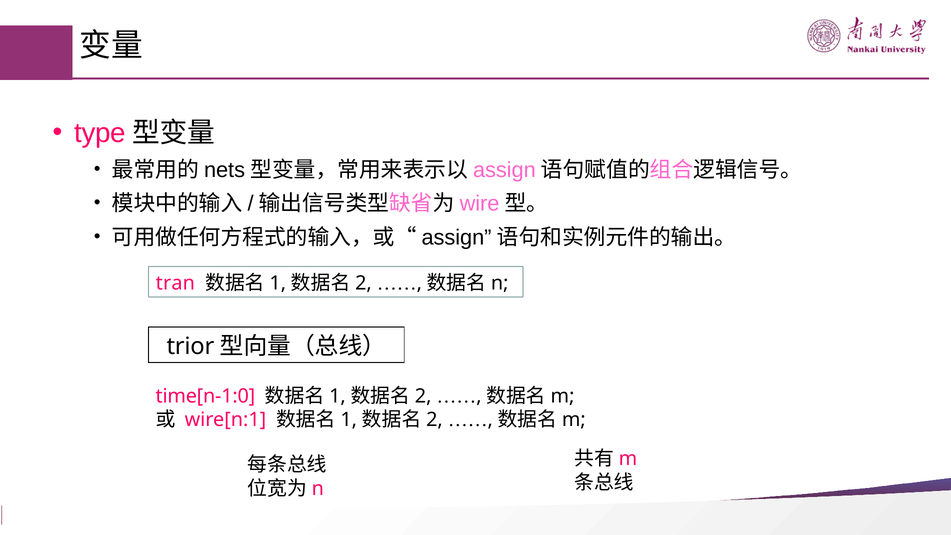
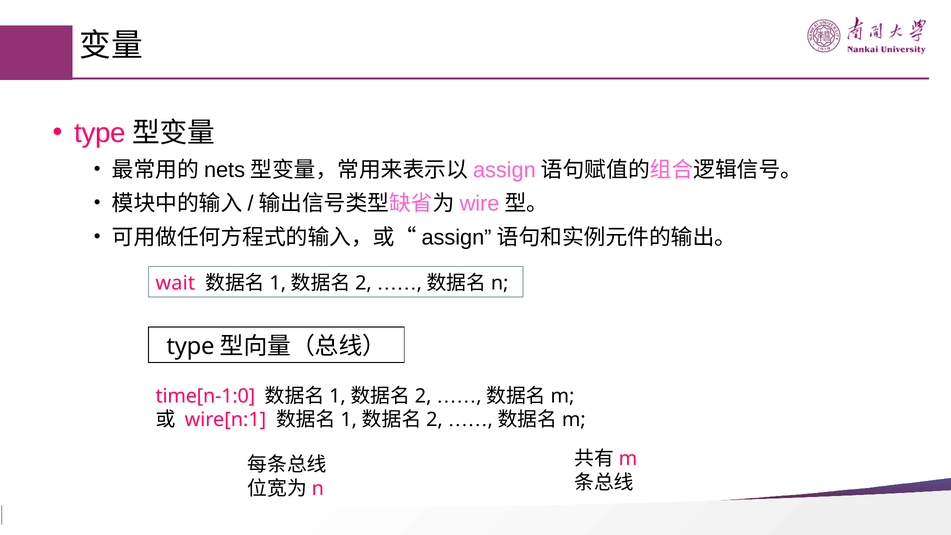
tran: tran -> wait (175, 283)
trior: trior -> type (190, 346)
